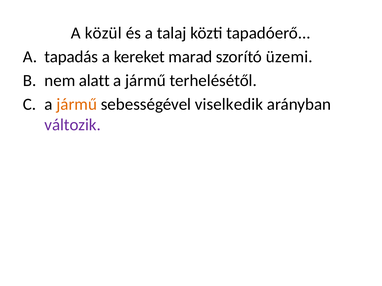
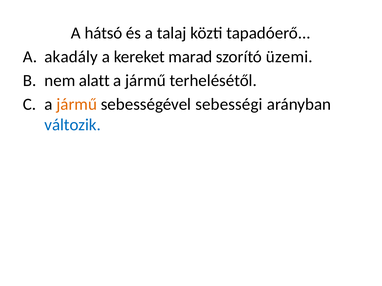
közül: közül -> hátsó (103, 33)
tapadás: tapadás -> akadály (71, 57)
viselkedik: viselkedik -> sebességi (229, 105)
változik colour: purple -> blue (73, 125)
